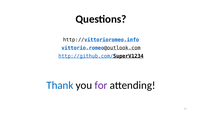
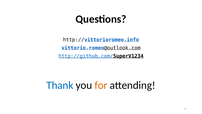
for colour: purple -> orange (101, 85)
